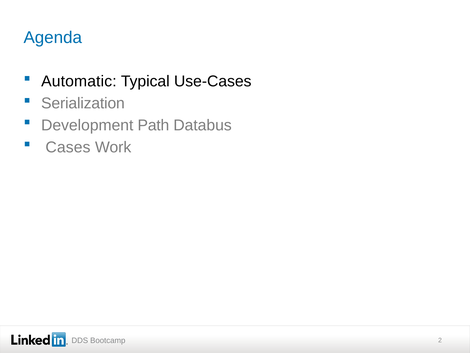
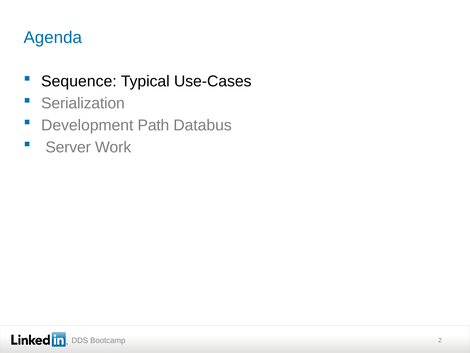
Automatic: Automatic -> Sequence (79, 81)
Cases: Cases -> Server (68, 147)
